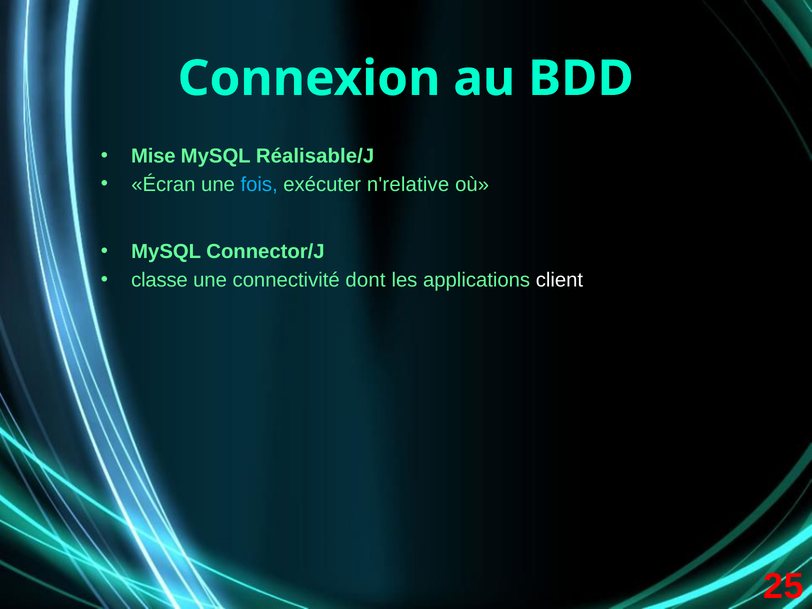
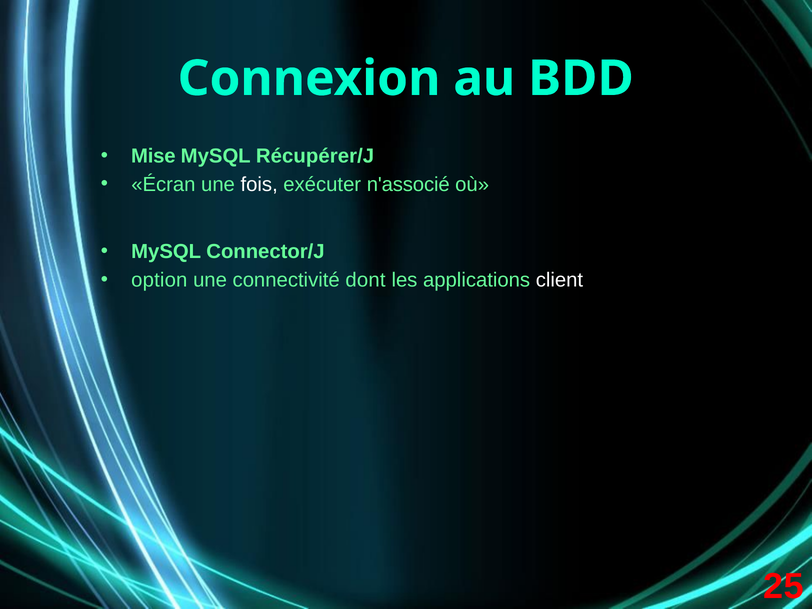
Réalisable/J: Réalisable/J -> Récupérer/J (315, 156)
fois colour: light blue -> white (259, 184)
n'relative: n'relative -> n'associé (408, 184)
classe: classe -> option (159, 280)
